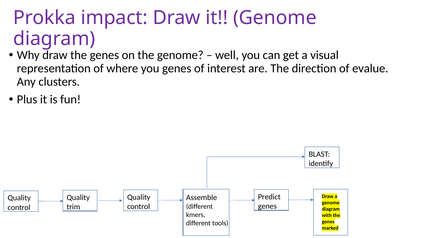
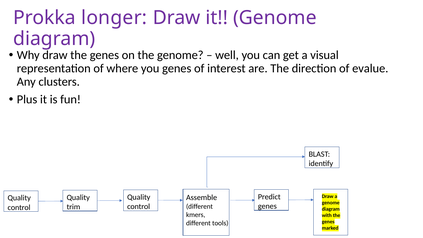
impact: impact -> longer (114, 18)
